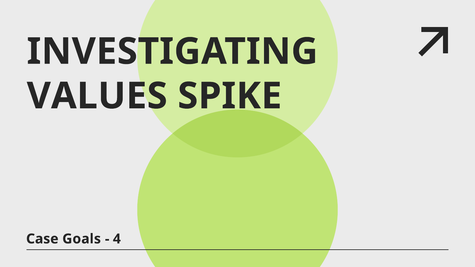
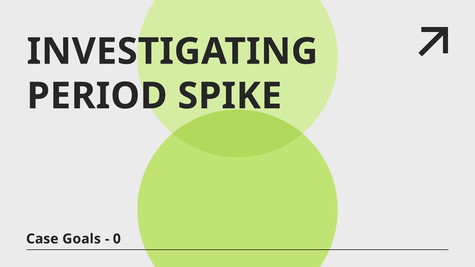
VALUES: VALUES -> PERIOD (97, 96)
4: 4 -> 0 (117, 239)
